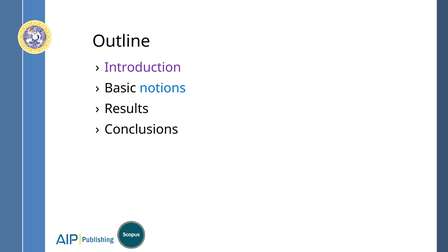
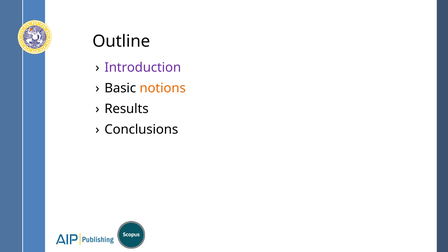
notions colour: blue -> orange (163, 88)
